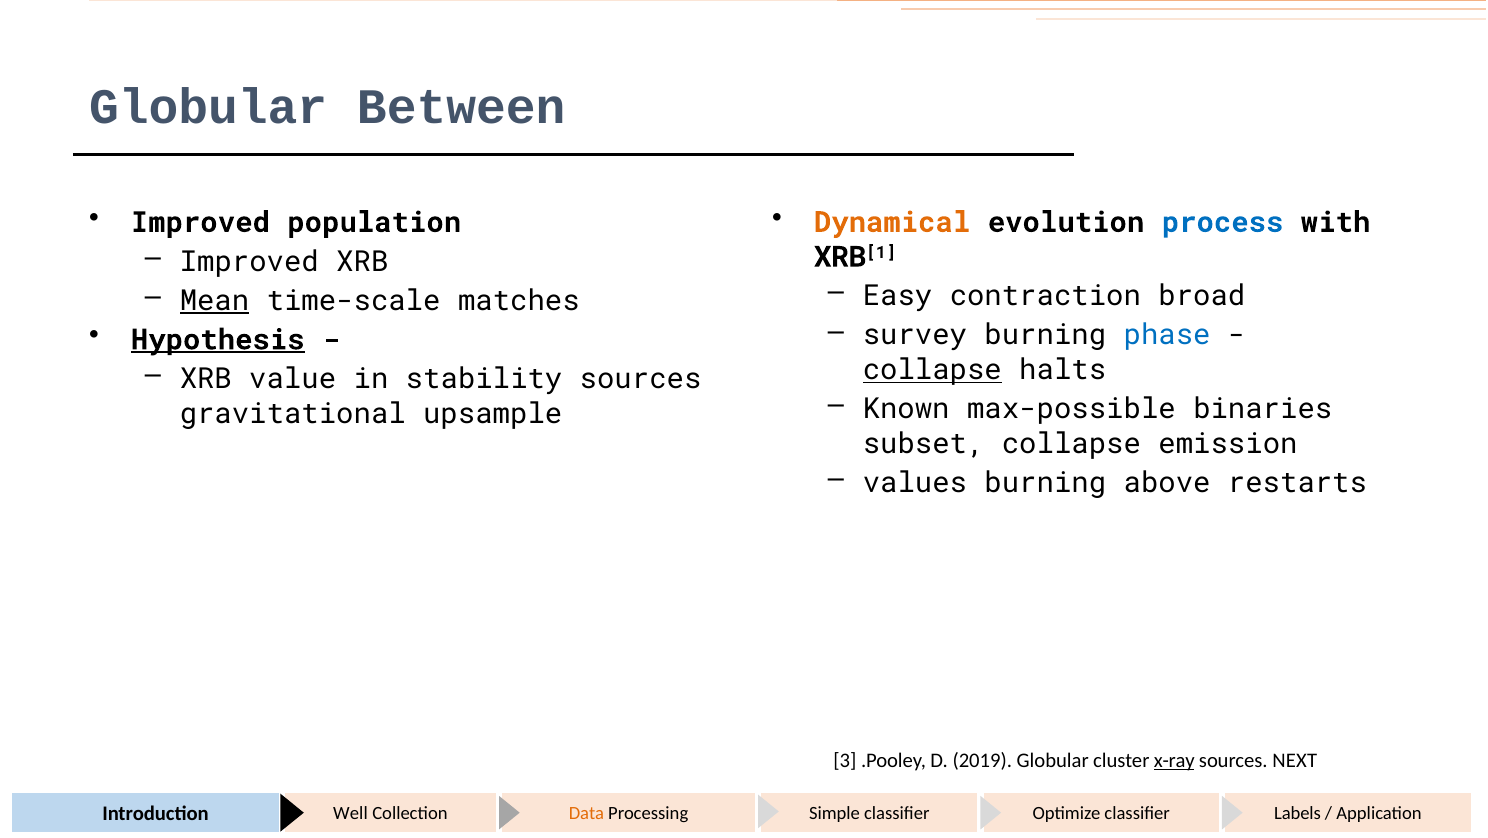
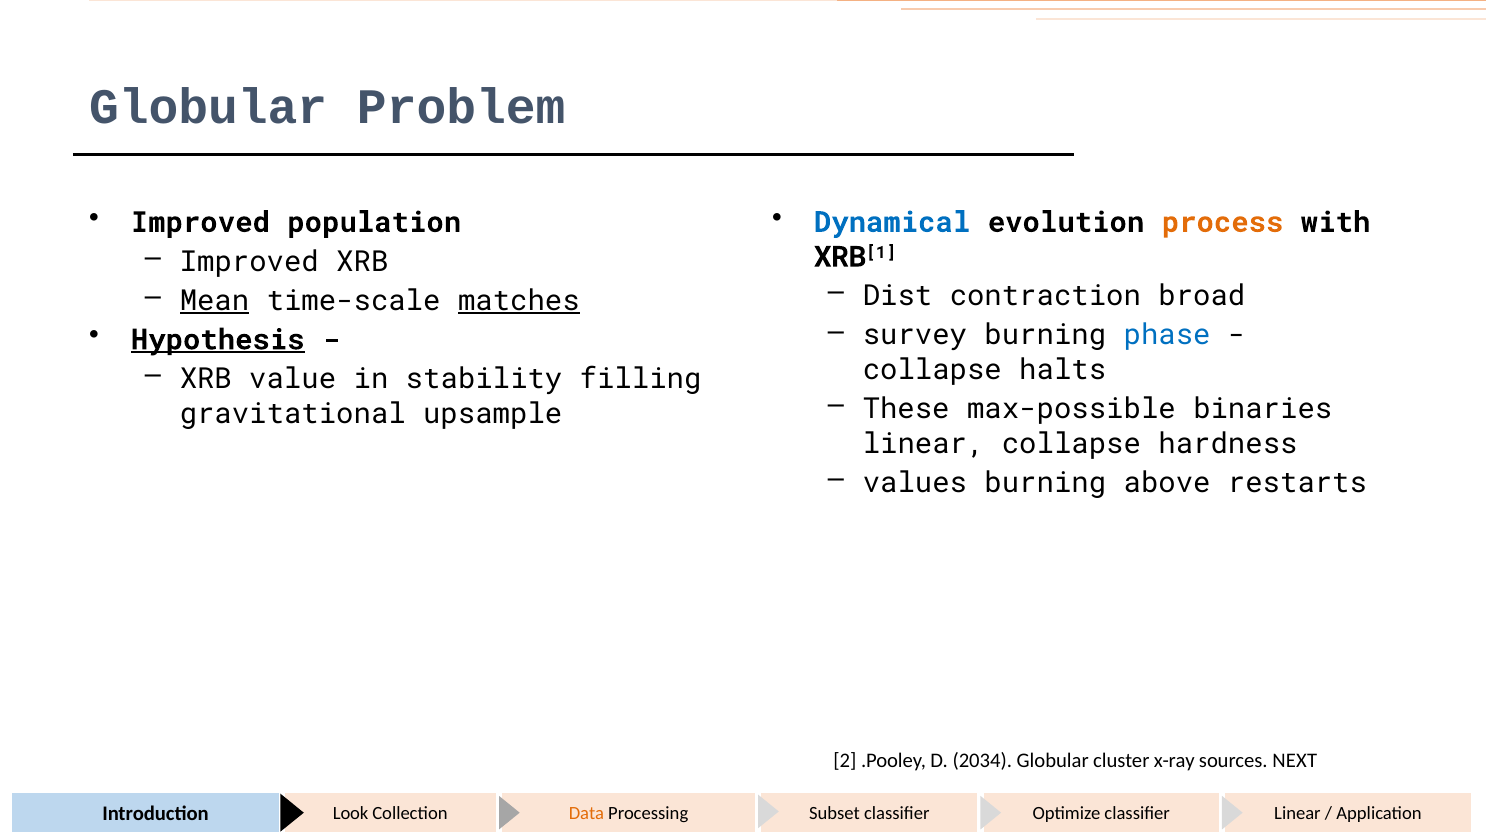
Between: Between -> Problem (461, 107)
Dynamical colour: orange -> blue (892, 222)
process colour: blue -> orange (1223, 222)
Easy: Easy -> Dist (898, 296)
matches underline: none -> present (519, 301)
collapse underline: present -> none (932, 370)
stability sources: sources -> filling (641, 379)
Known: Known -> These (906, 409)
subset: subset -> linear (924, 444)
emission: emission -> hardness (1228, 444)
3: 3 -> 2 (845, 760)
2019: 2019 -> 2034 (982, 760)
x-ray underline: present -> none (1174, 760)
Well: Well -> Look (351, 813)
Simple: Simple -> Subset (835, 813)
classifier Labels: Labels -> Linear (1297, 813)
